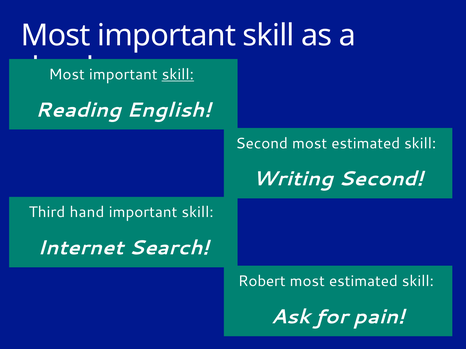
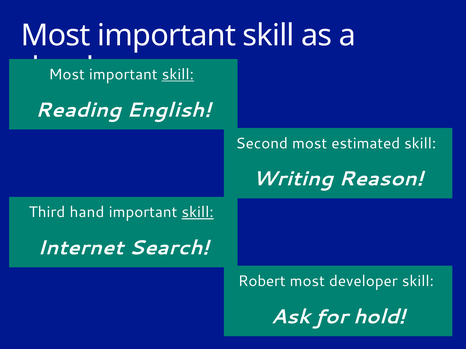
Writing Second: Second -> Reason (381, 179)
skill underline: none -> present (198, 213)
estimated: estimated -> developer (363, 282)
pain: pain -> hold (379, 317)
